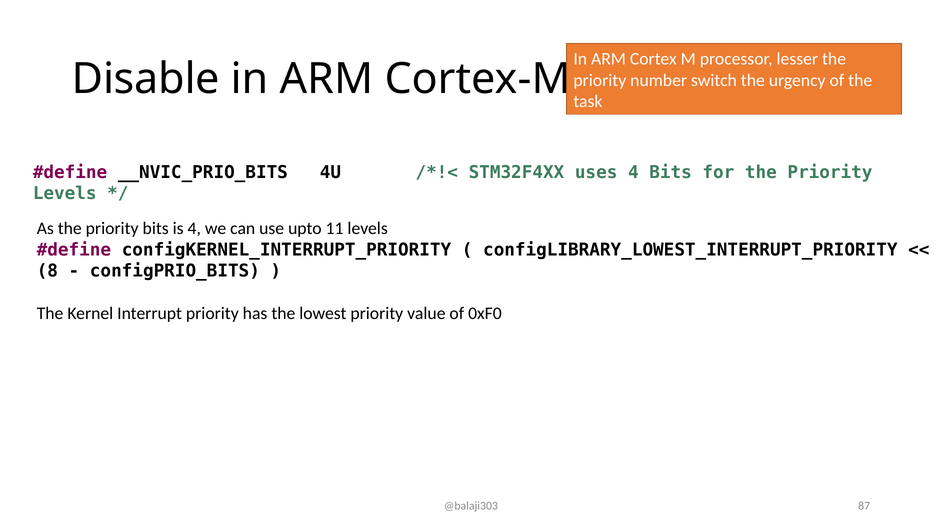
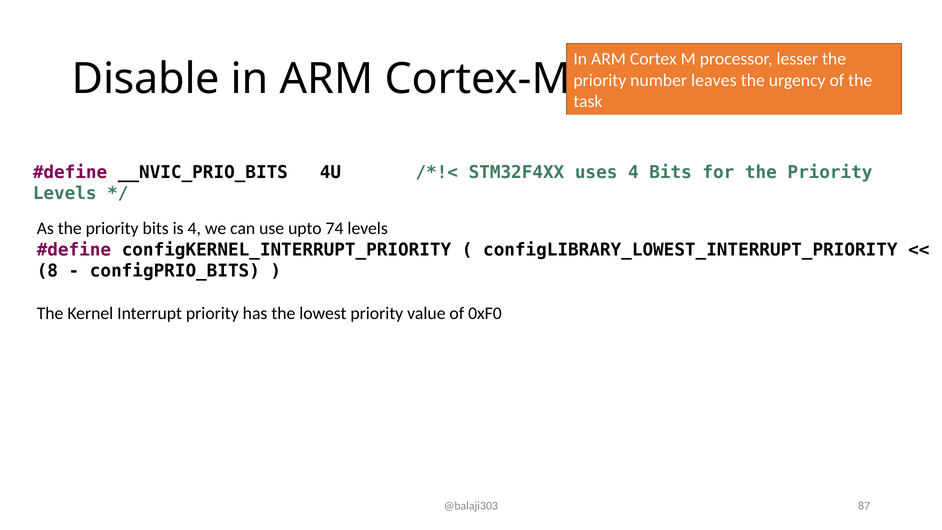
switch: switch -> leaves (714, 80)
11: 11 -> 74 (335, 229)
